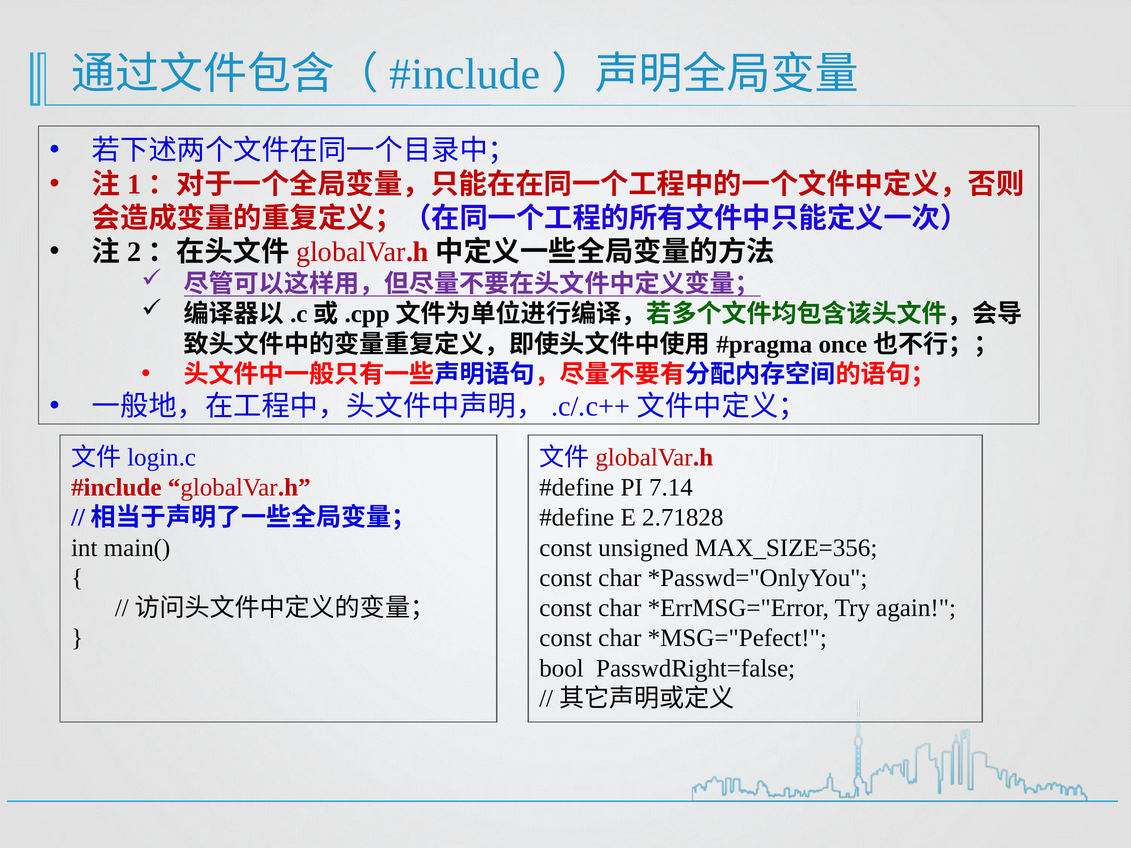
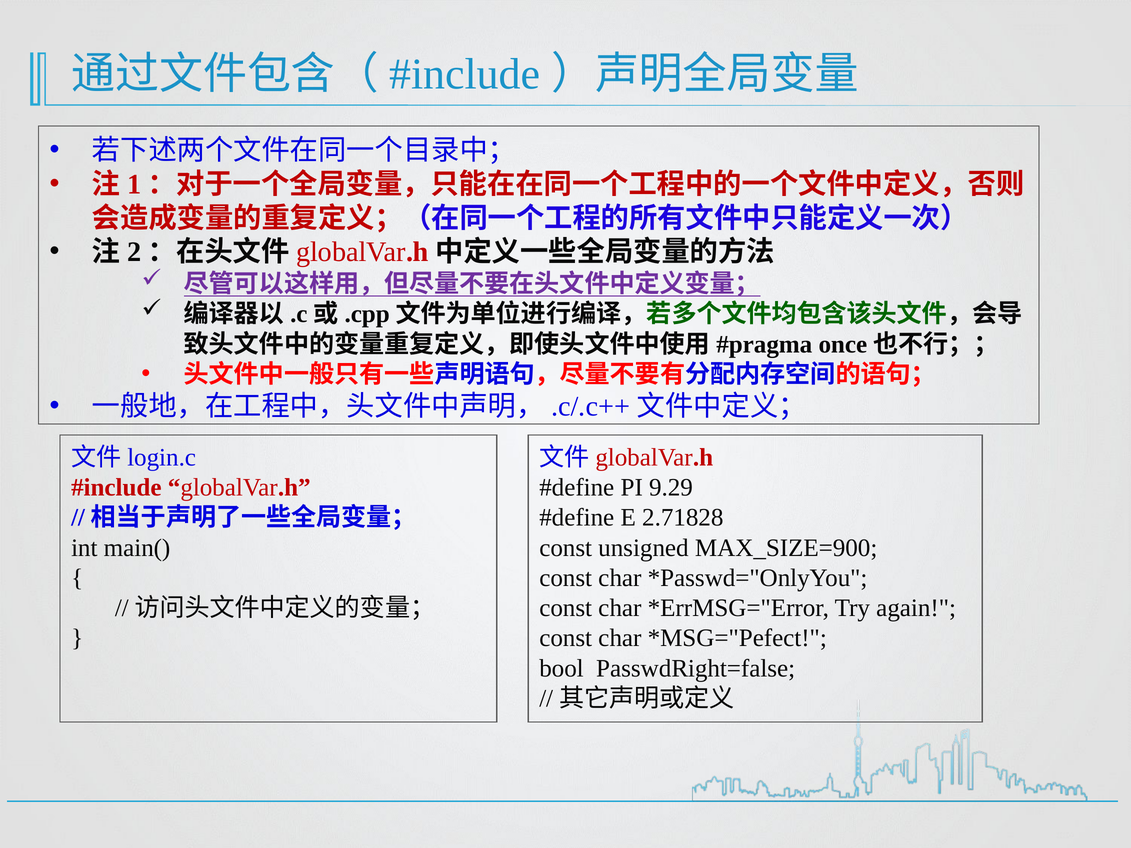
7.14: 7.14 -> 9.29 (671, 488)
MAX_SIZE=356: MAX_SIZE=356 -> MAX_SIZE=900 (786, 548)
